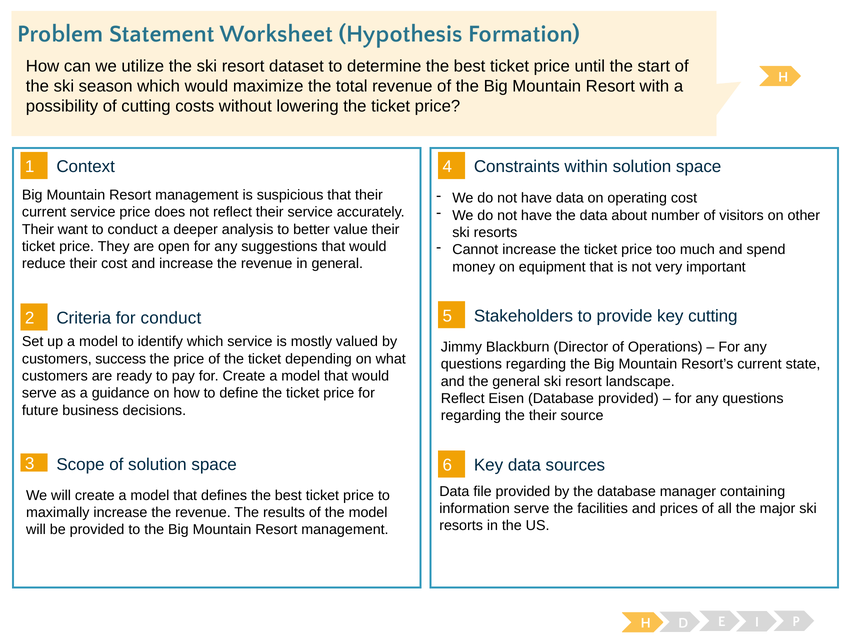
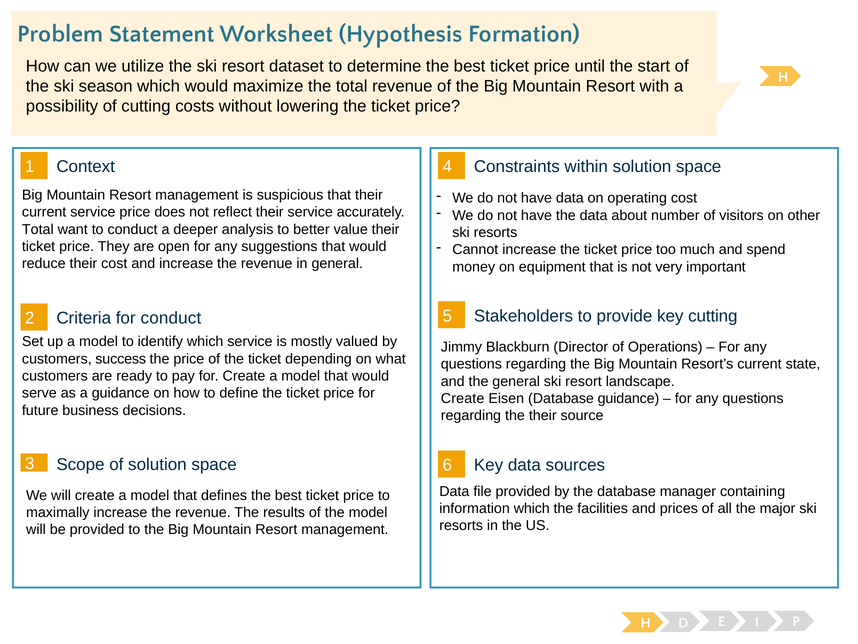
Their: Their -> Total (38, 229)
Reflect: Reflect -> Create (463, 398)
Database provided: provided -> guidance (628, 398)
information serve: serve -> which (532, 508)
